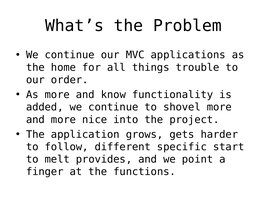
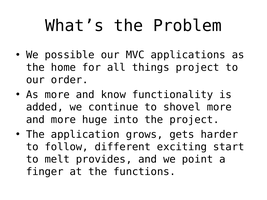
continue: continue -> possible (70, 55)
things trouble: trouble -> project (198, 67)
nice: nice -> huge (95, 120)
specific: specific -> exciting (182, 147)
